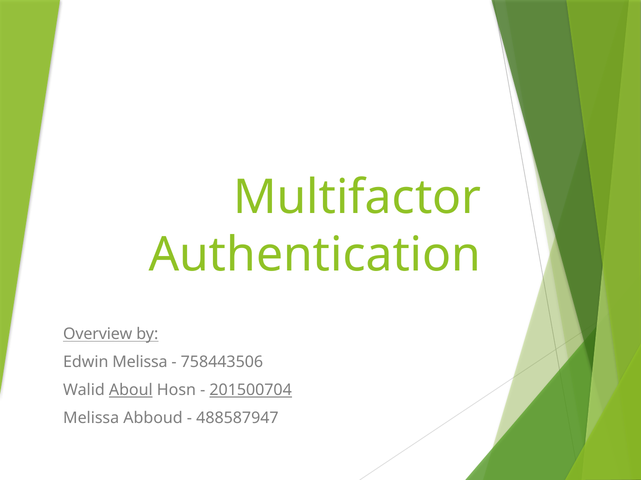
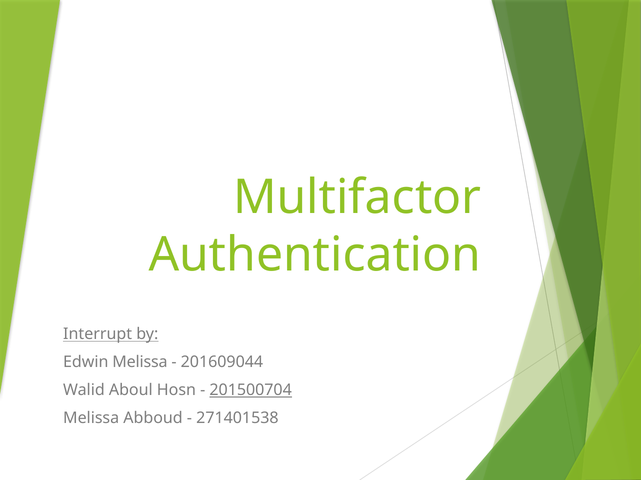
Overview: Overview -> Interrupt (98, 334)
758443506: 758443506 -> 201609044 (222, 363)
Aboul underline: present -> none (131, 391)
488587947: 488587947 -> 271401538 (237, 419)
